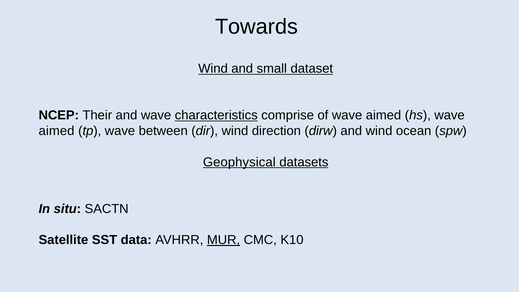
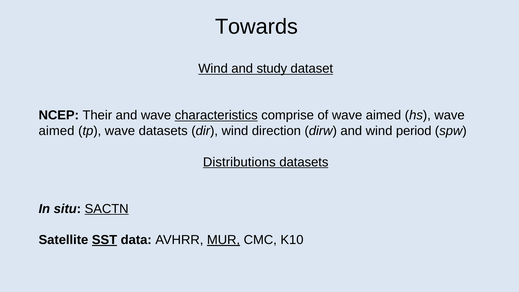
small: small -> study (272, 69)
wave between: between -> datasets (163, 131)
ocean: ocean -> period (414, 131)
Geophysical: Geophysical -> Distributions (239, 162)
SACTN underline: none -> present (107, 209)
SST underline: none -> present (104, 240)
